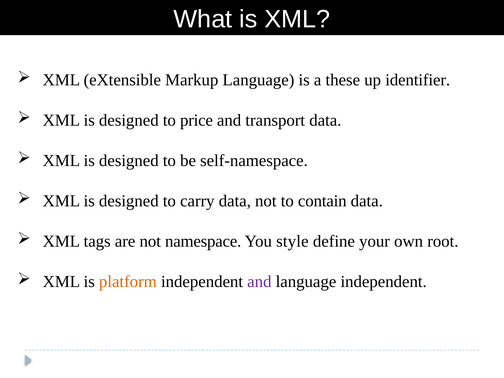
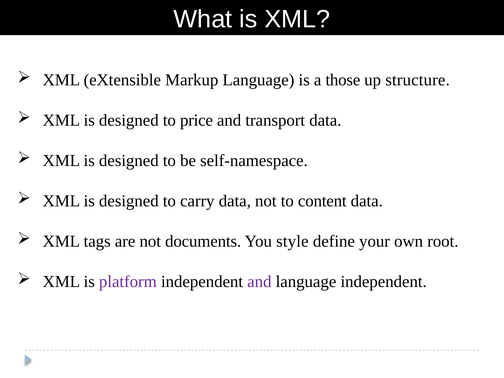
these: these -> those (343, 80)
identifier: identifier -> structure (418, 80)
contain: contain -> content (322, 201)
namespace: namespace -> documents (203, 241)
platform colour: orange -> purple (128, 282)
